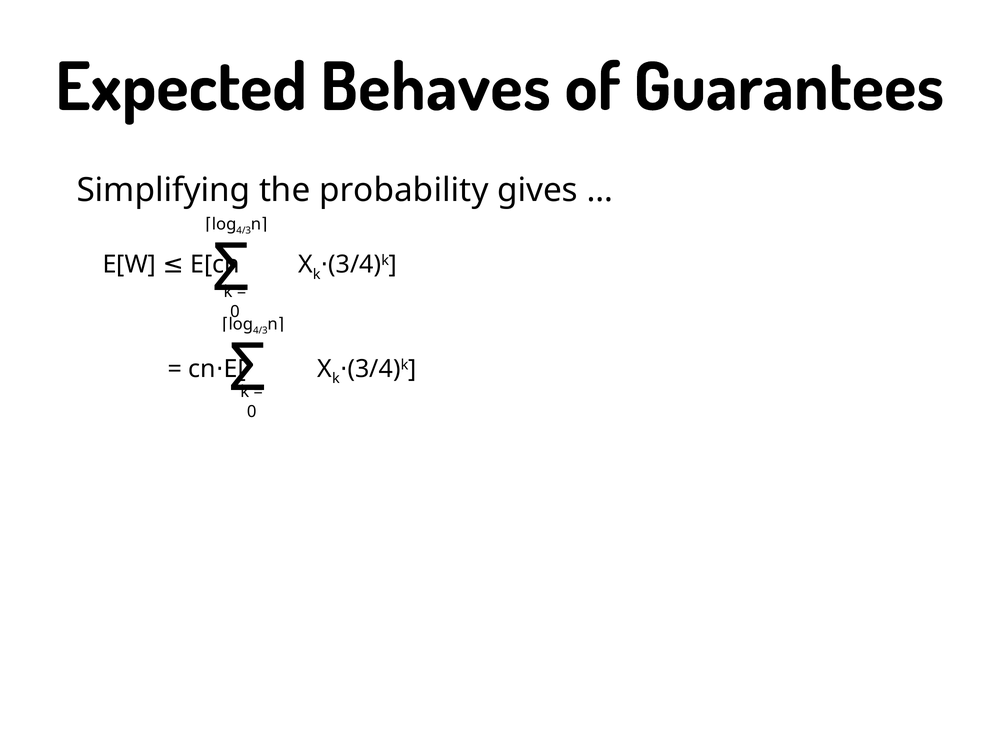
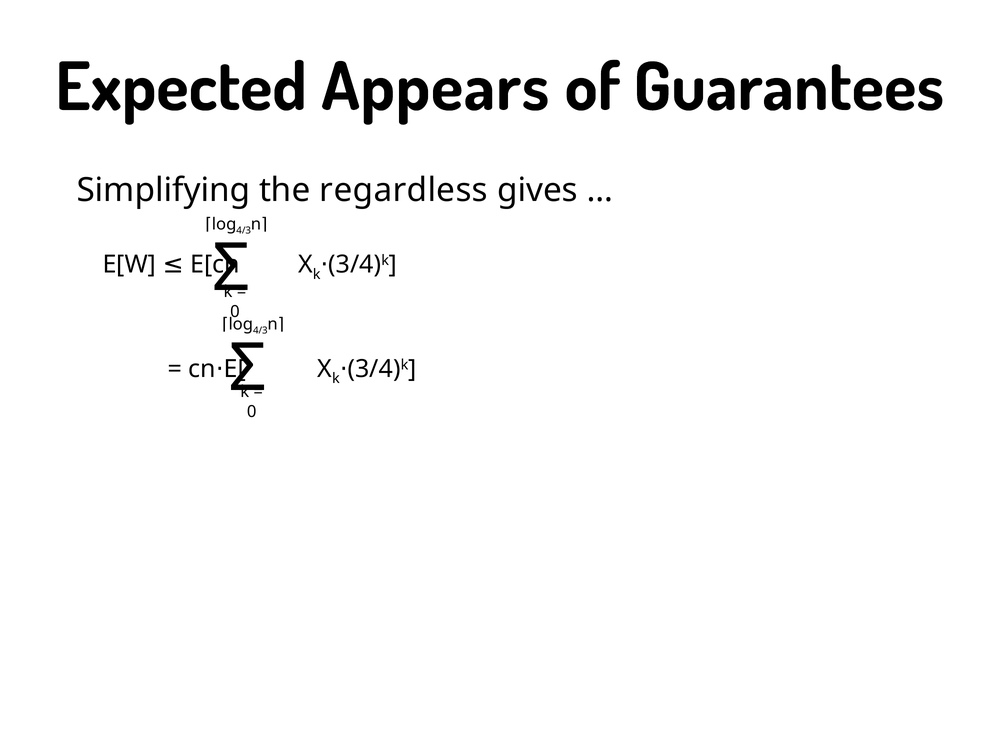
Behaves: Behaves -> Appears (435, 88)
probability: probability -> regardless (404, 190)
